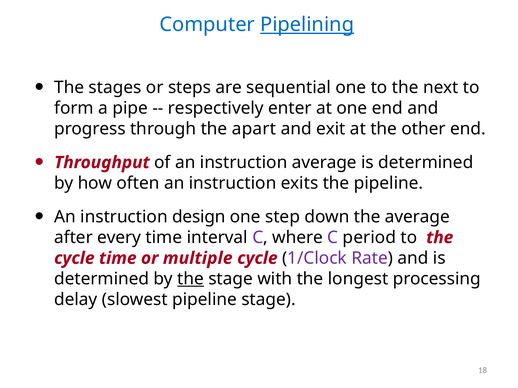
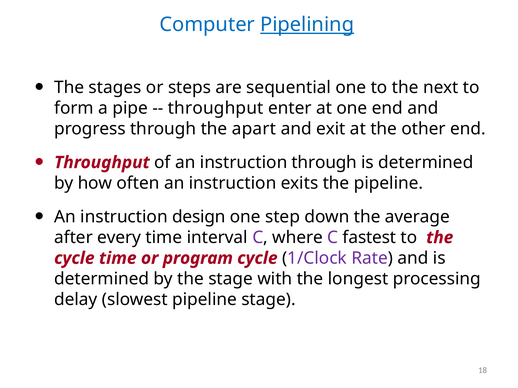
respectively: respectively -> throughput (216, 108)
instruction average: average -> through (324, 163)
period: period -> fastest (369, 238)
multiple: multiple -> program (198, 259)
the underline: present -> none (191, 279)
